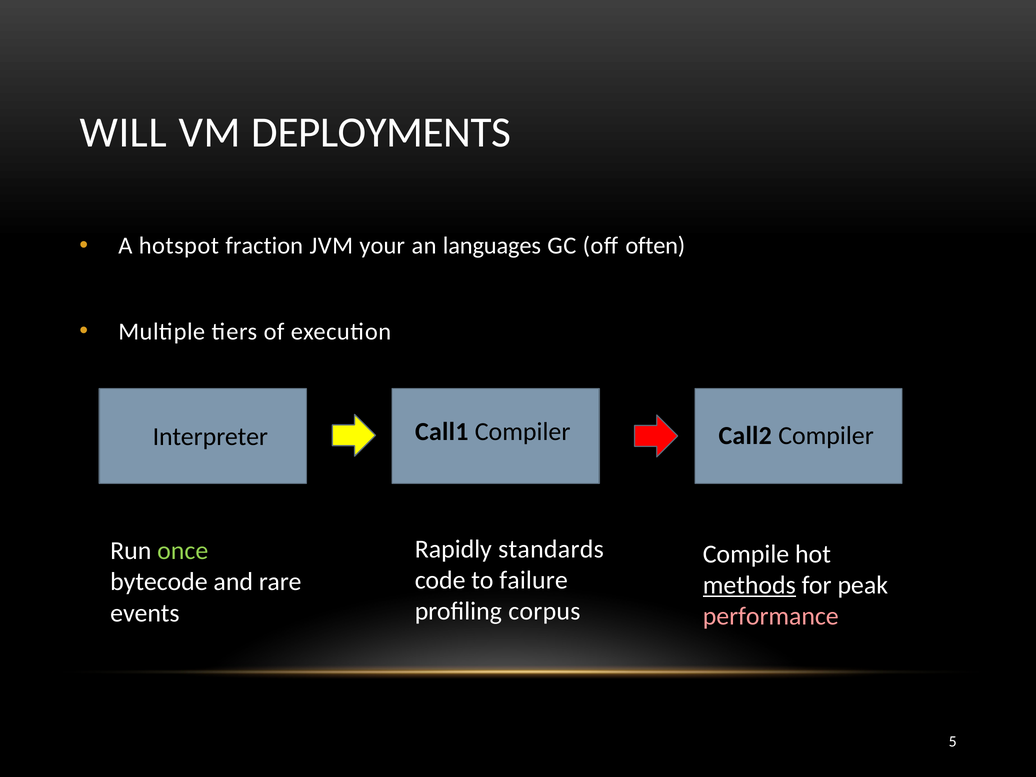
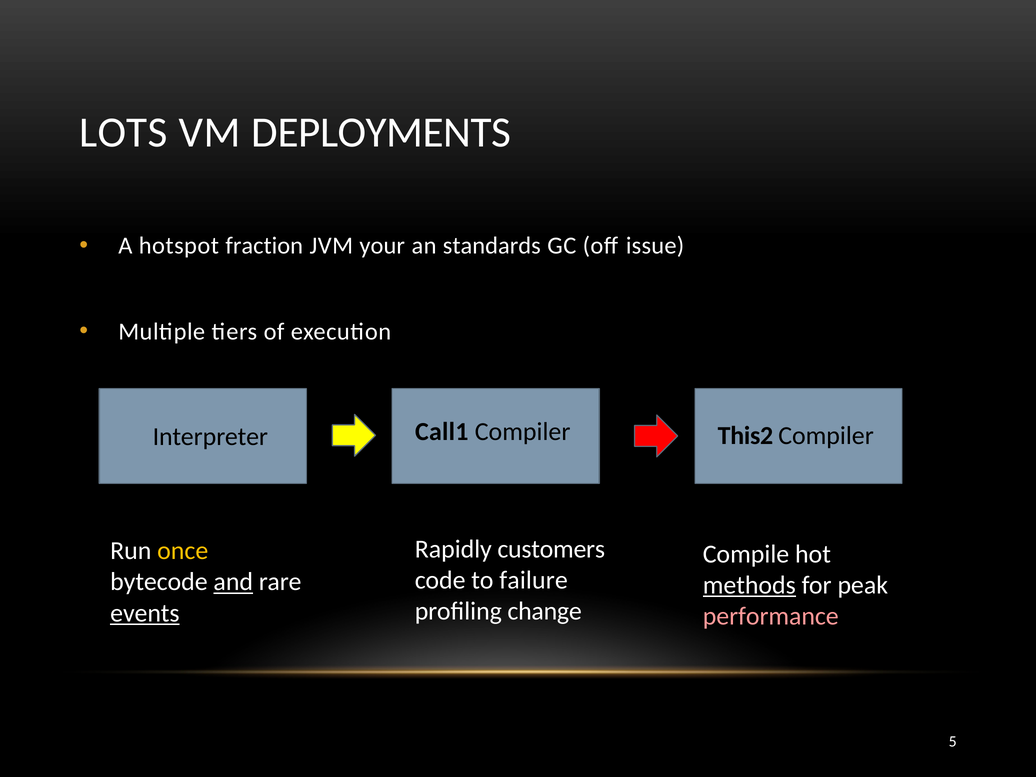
WILL: WILL -> LOTS (123, 133)
languages: languages -> standards (492, 246)
often: often -> issue (655, 246)
Call2: Call2 -> This2 (745, 436)
standards: standards -> customers (551, 549)
once colour: light green -> yellow (183, 551)
and underline: none -> present (233, 582)
corpus: corpus -> change (545, 611)
events underline: none -> present (145, 613)
